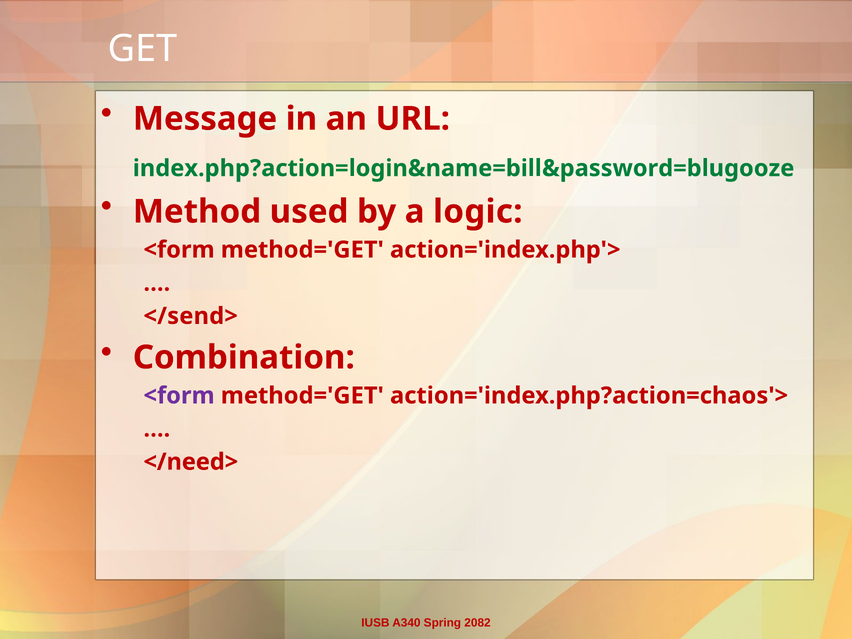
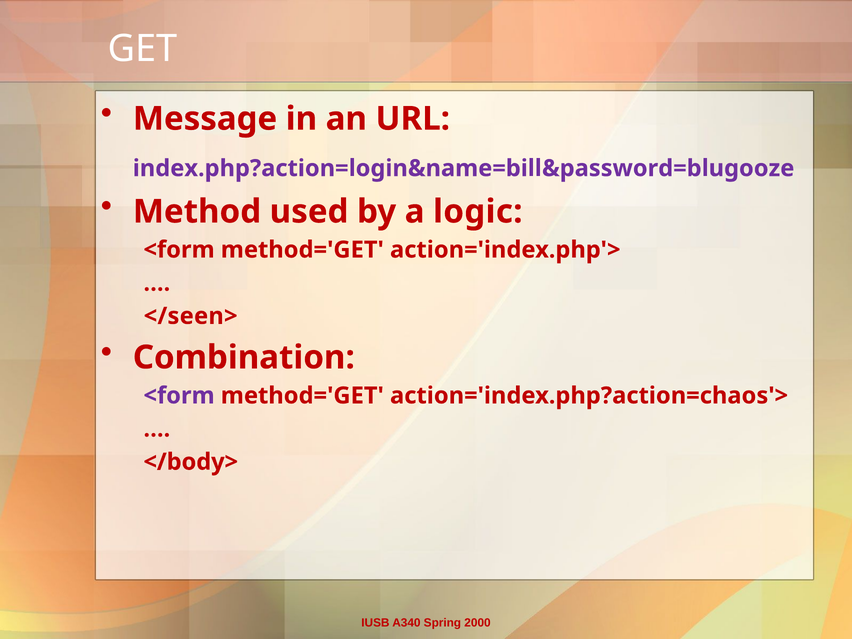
index.php?action=login&name=bill&password=blugooze colour: green -> purple (464, 168)
</send>: </send> -> </seen> (191, 316)
</need>: </need> -> </body> (191, 462)
2082: 2082 -> 2000 (478, 623)
